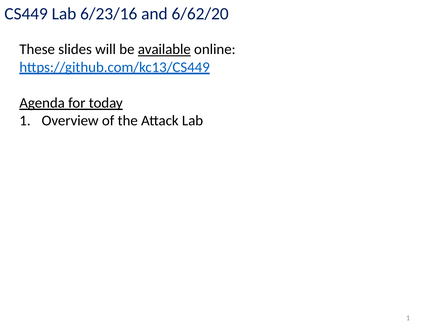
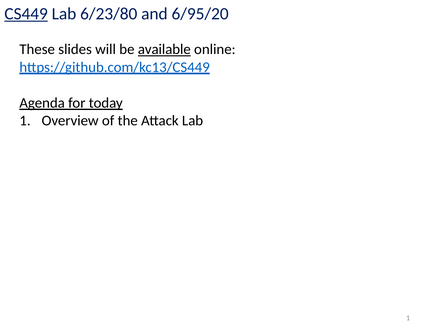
CS449 underline: none -> present (26, 14)
6/23/16: 6/23/16 -> 6/23/80 (109, 14)
6/62/20: 6/62/20 -> 6/95/20 (200, 14)
